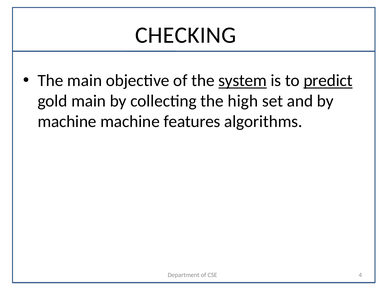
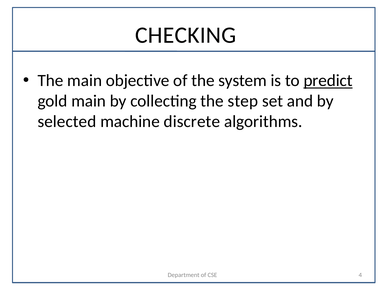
system underline: present -> none (243, 81)
high: high -> step (243, 101)
machine: machine -> selected (67, 122)
features: features -> discrete (192, 122)
